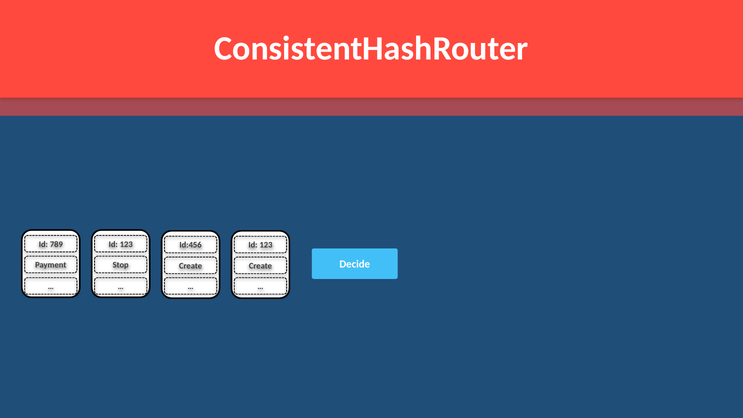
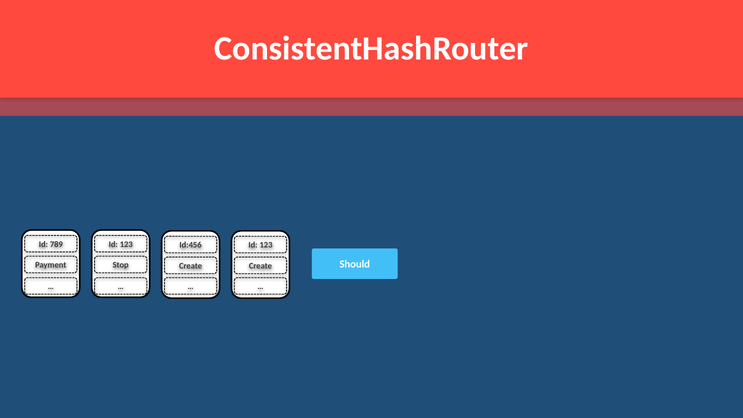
Decide: Decide -> Should (355, 264)
